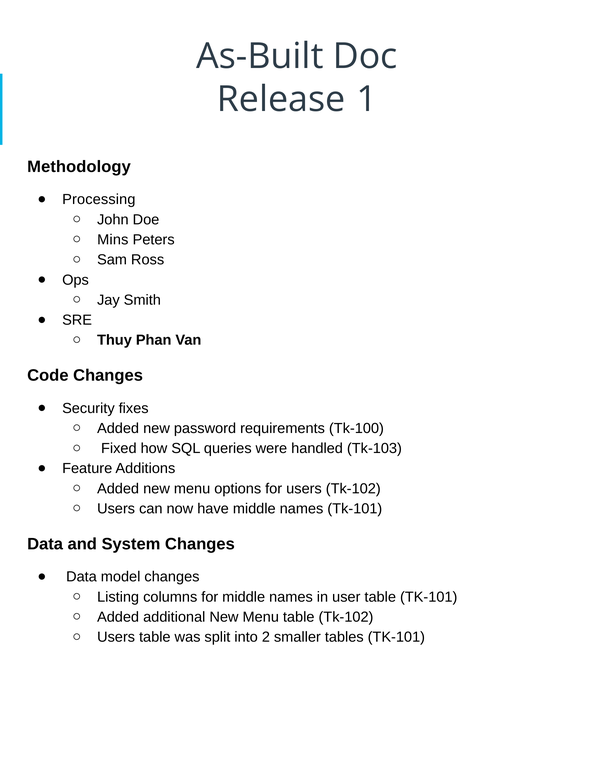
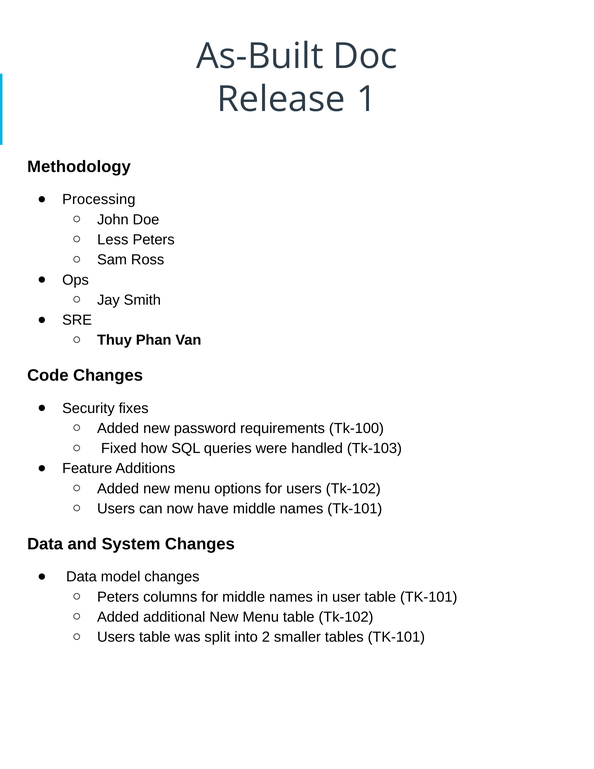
Mins: Mins -> Less (113, 240)
Listing: Listing -> Peters (118, 597)
